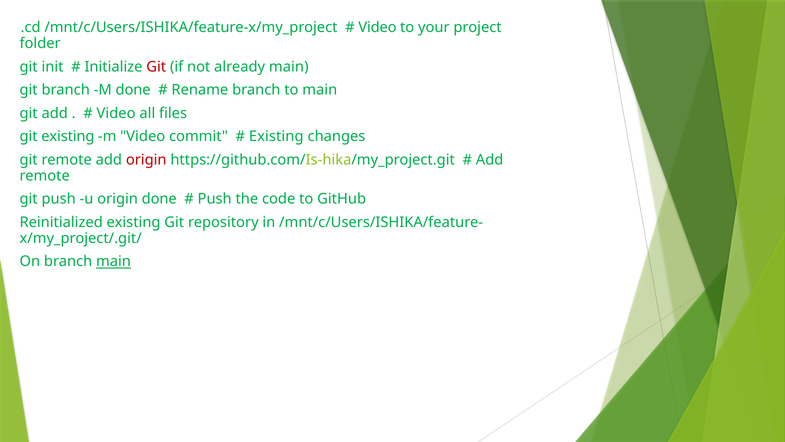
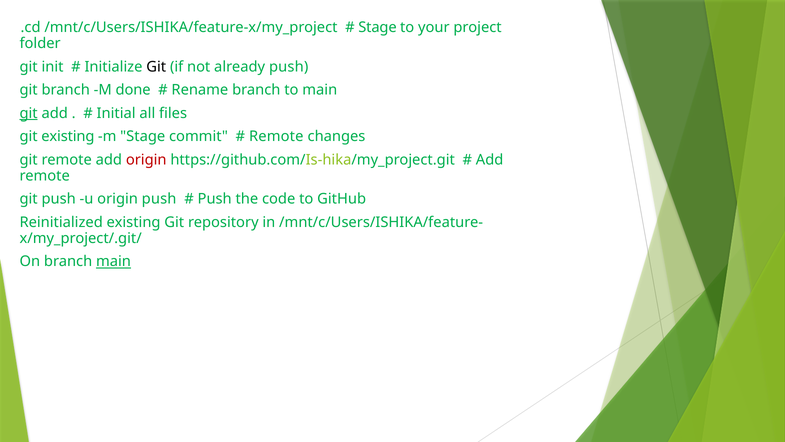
Video: Video -> Stage (377, 28)
Git colour: red -> black (156, 67)
already main: main -> push (289, 67)
git underline: none -> present (29, 113)
Video: Video -> Initial (116, 113)
m Video: Video -> Stage (143, 136)
Existing: Existing -> Remote (276, 136)
origin done: done -> push (159, 199)
